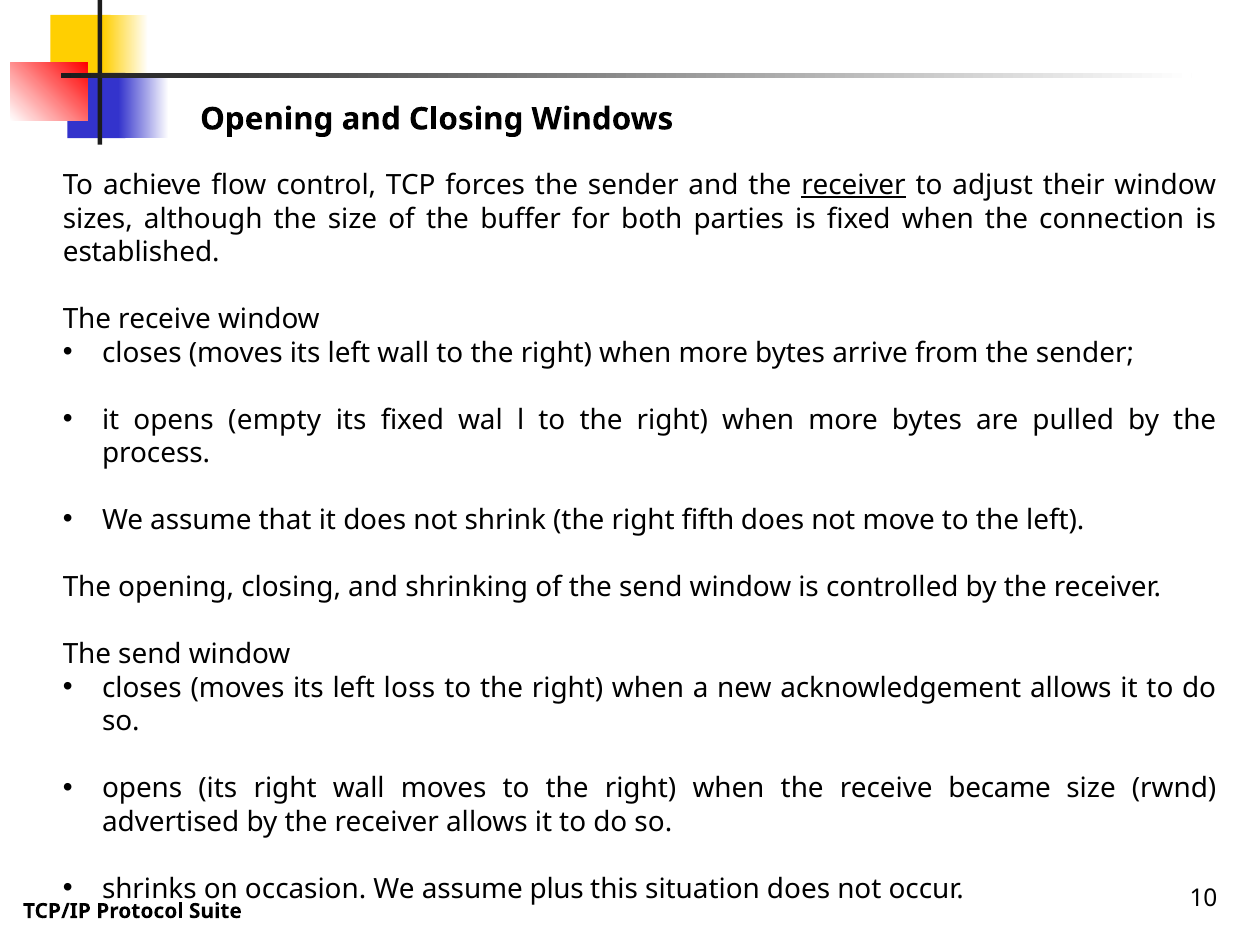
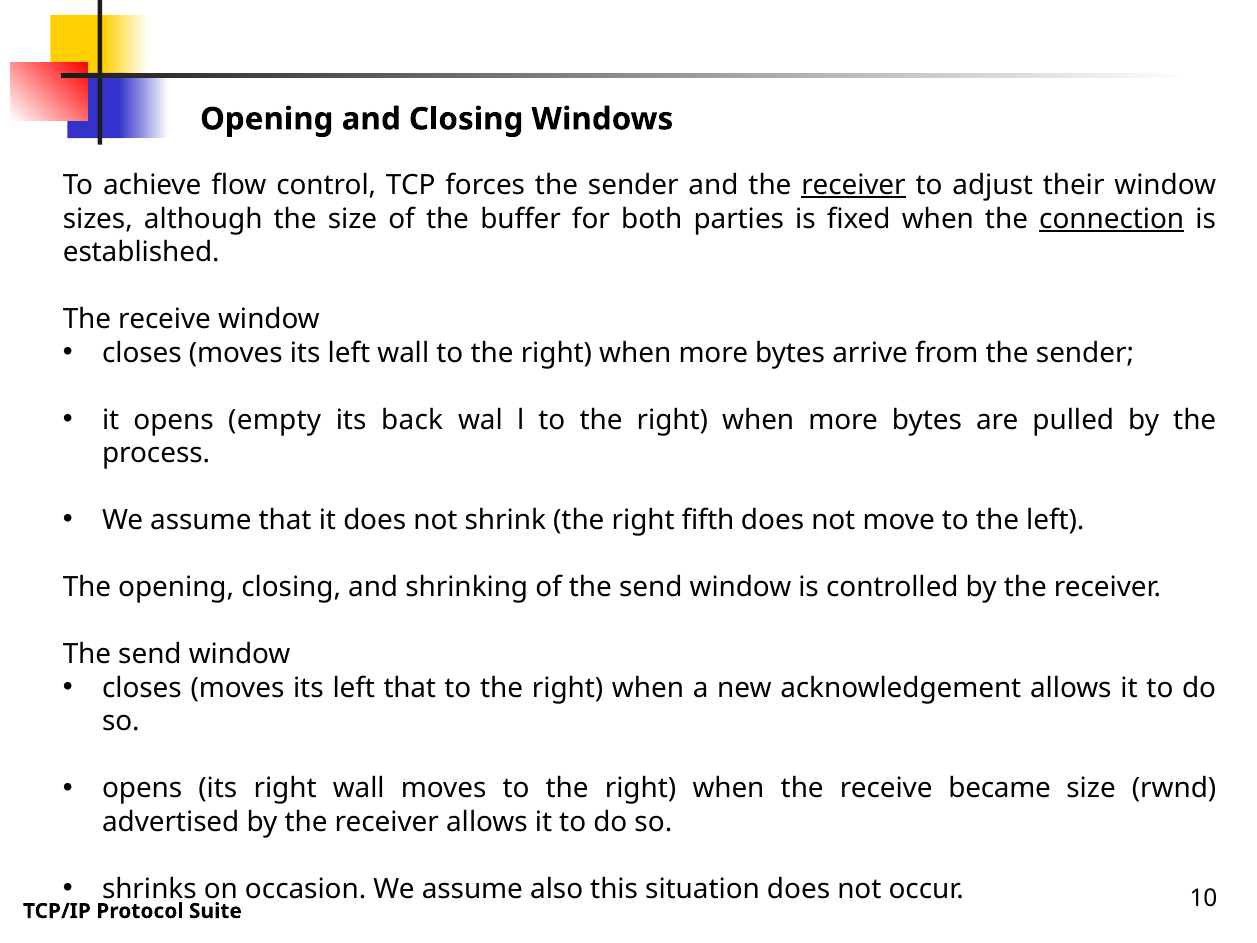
connection underline: none -> present (1112, 219)
its fixed: fixed -> back (412, 420)
left loss: loss -> that (410, 688)
plus: plus -> also (557, 889)
